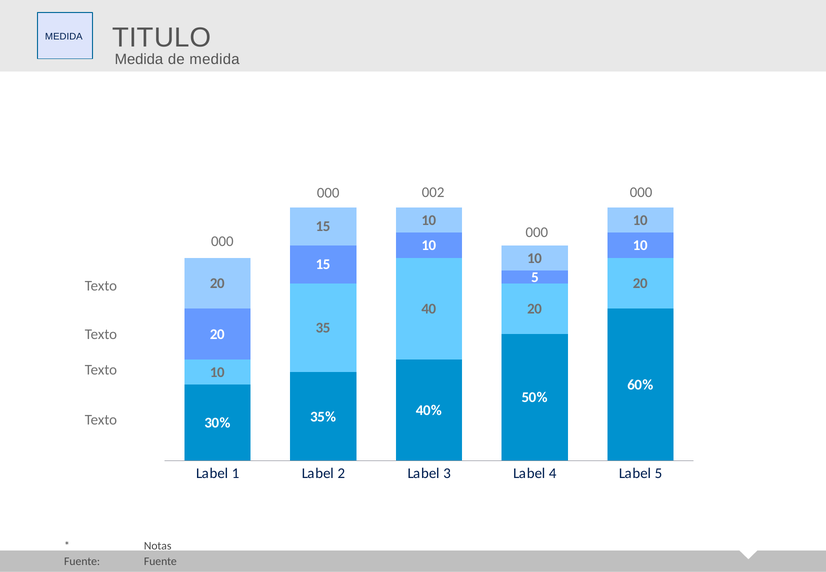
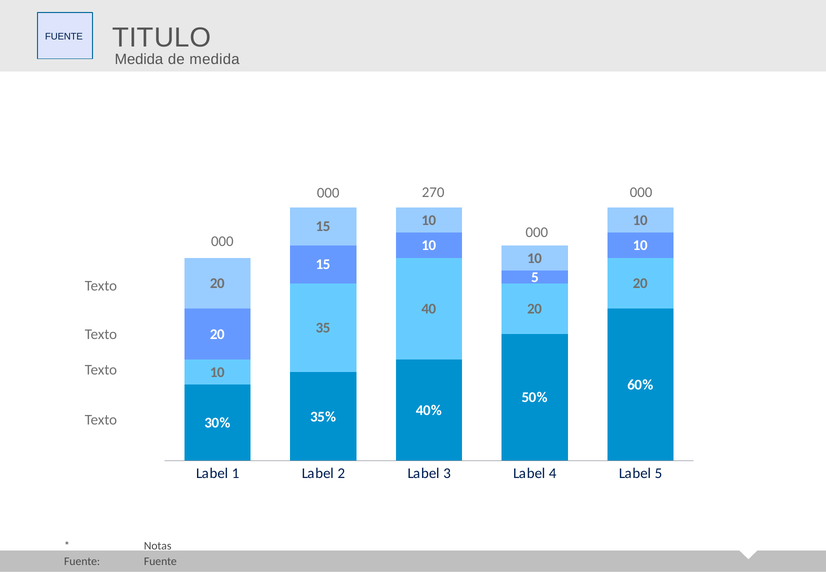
MEDIDA: MEDIDA -> FUENTE (64, 36)
002: 002 -> 270 (433, 192)
